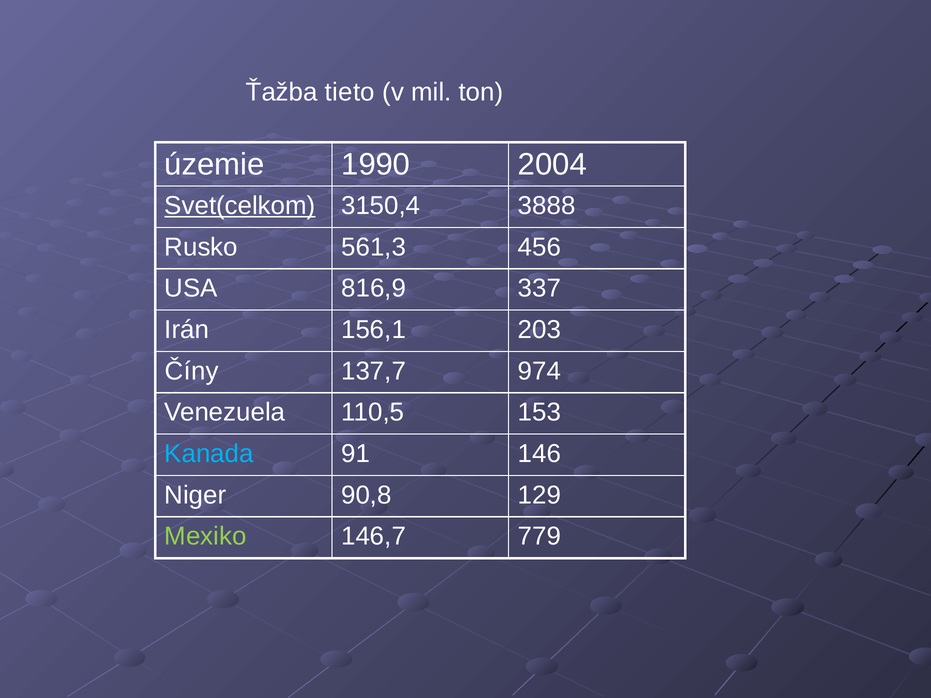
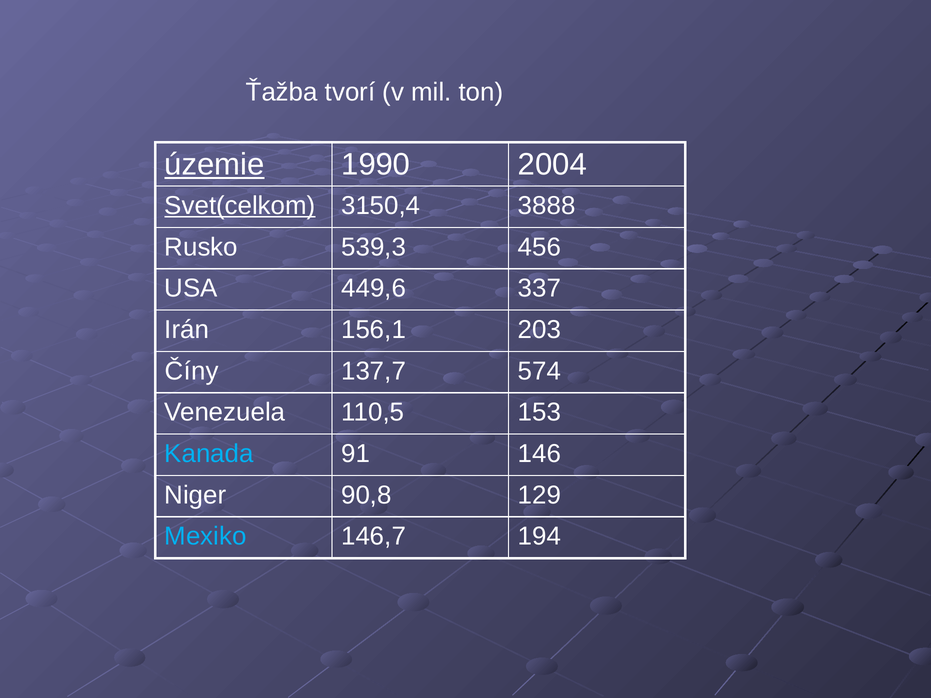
tieto: tieto -> tvorí (350, 92)
územie underline: none -> present (214, 165)
561,3: 561,3 -> 539,3 (374, 247)
816,9: 816,9 -> 449,6 (374, 288)
974: 974 -> 574 (539, 371)
Mexiko colour: light green -> light blue (205, 536)
779: 779 -> 194 (539, 536)
